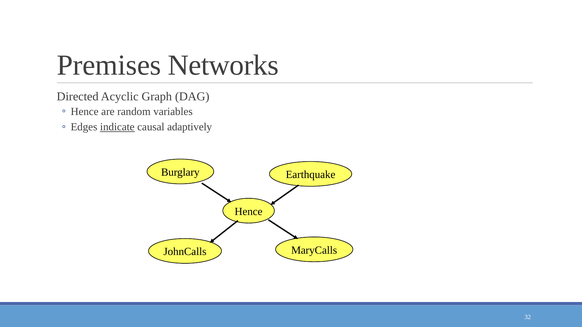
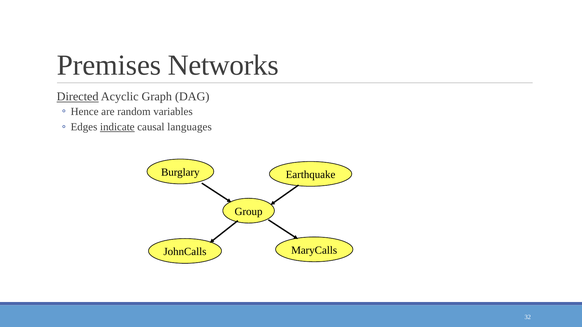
Directed underline: none -> present (78, 97)
adaptively: adaptively -> languages (190, 127)
Hence: Hence -> Group (249, 212)
